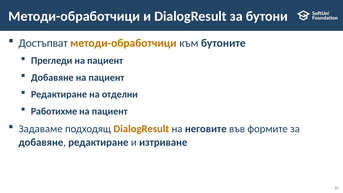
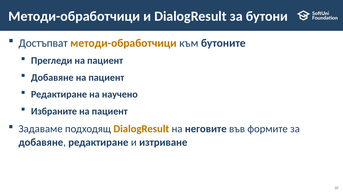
отделни: отделни -> научено (120, 94)
Работихме: Работихме -> Избраните (54, 111)
